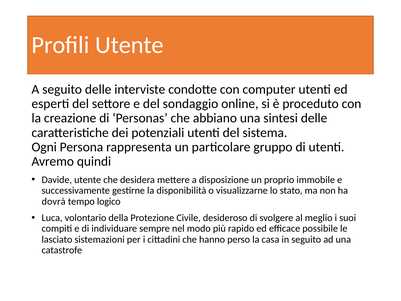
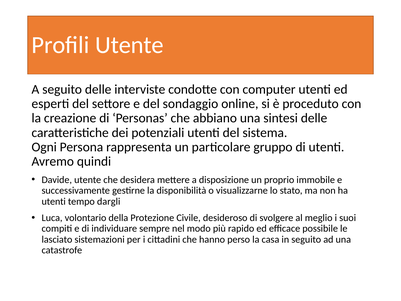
dovrà: dovrà -> utenti (54, 201)
logico: logico -> dargli (109, 201)
